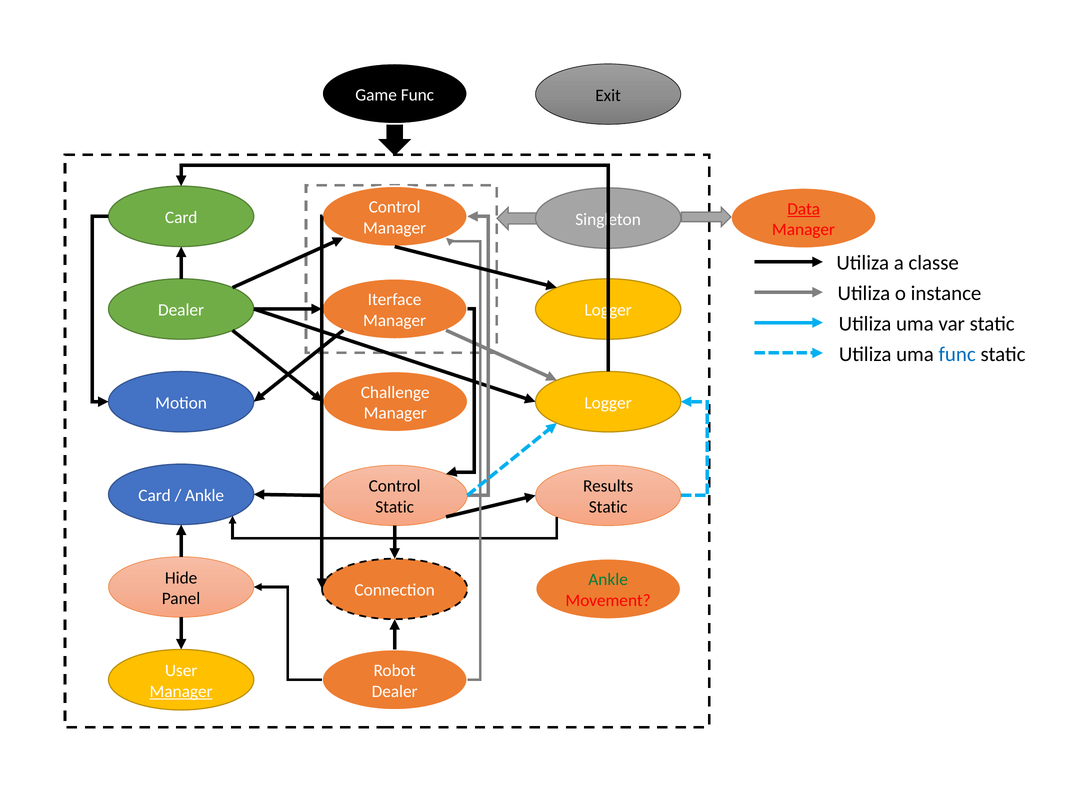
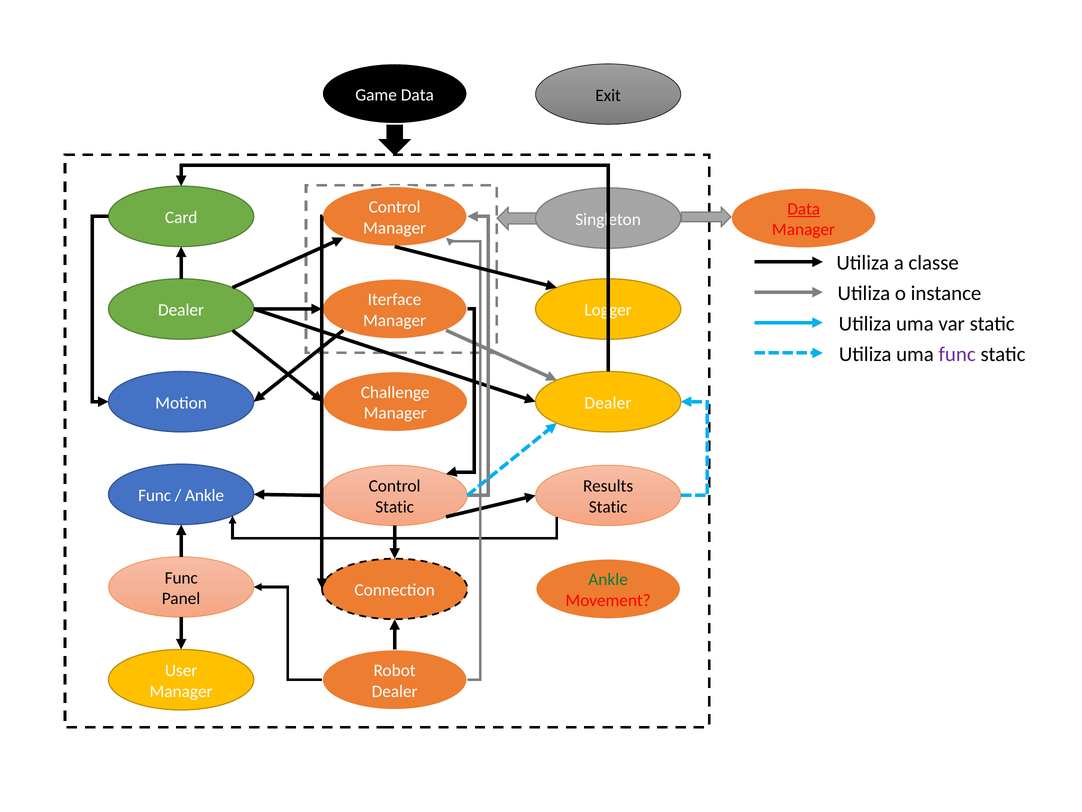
Game Func: Func -> Data (417, 95)
func colour: blue -> purple (957, 354)
Logger: Logger -> Dealer (608, 403)
Card: Card -> Func (155, 495)
Hide: Hide -> Func (181, 577)
Manager underline: present -> none (181, 691)
